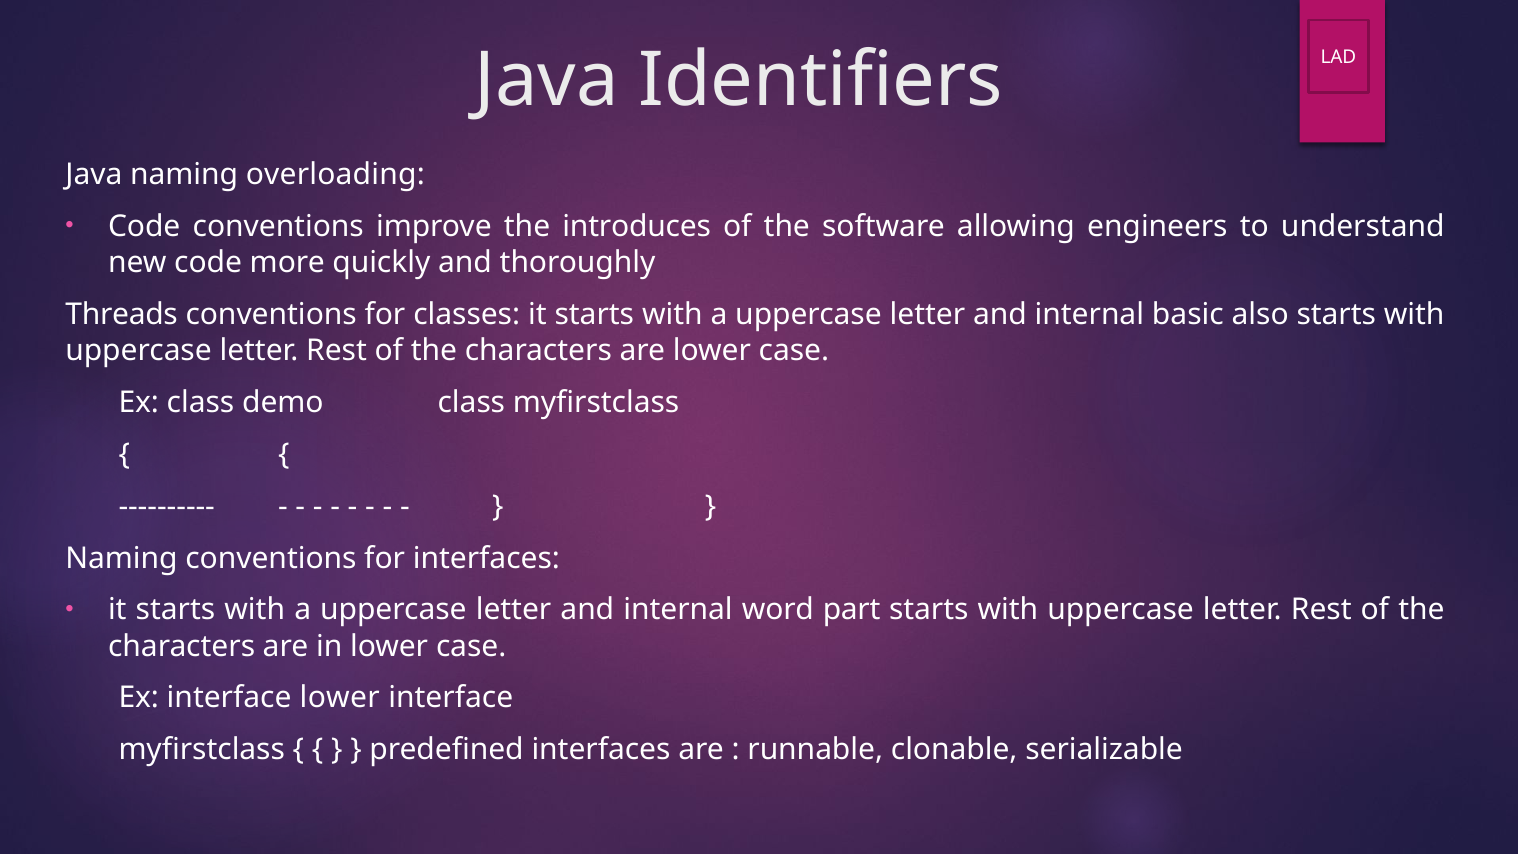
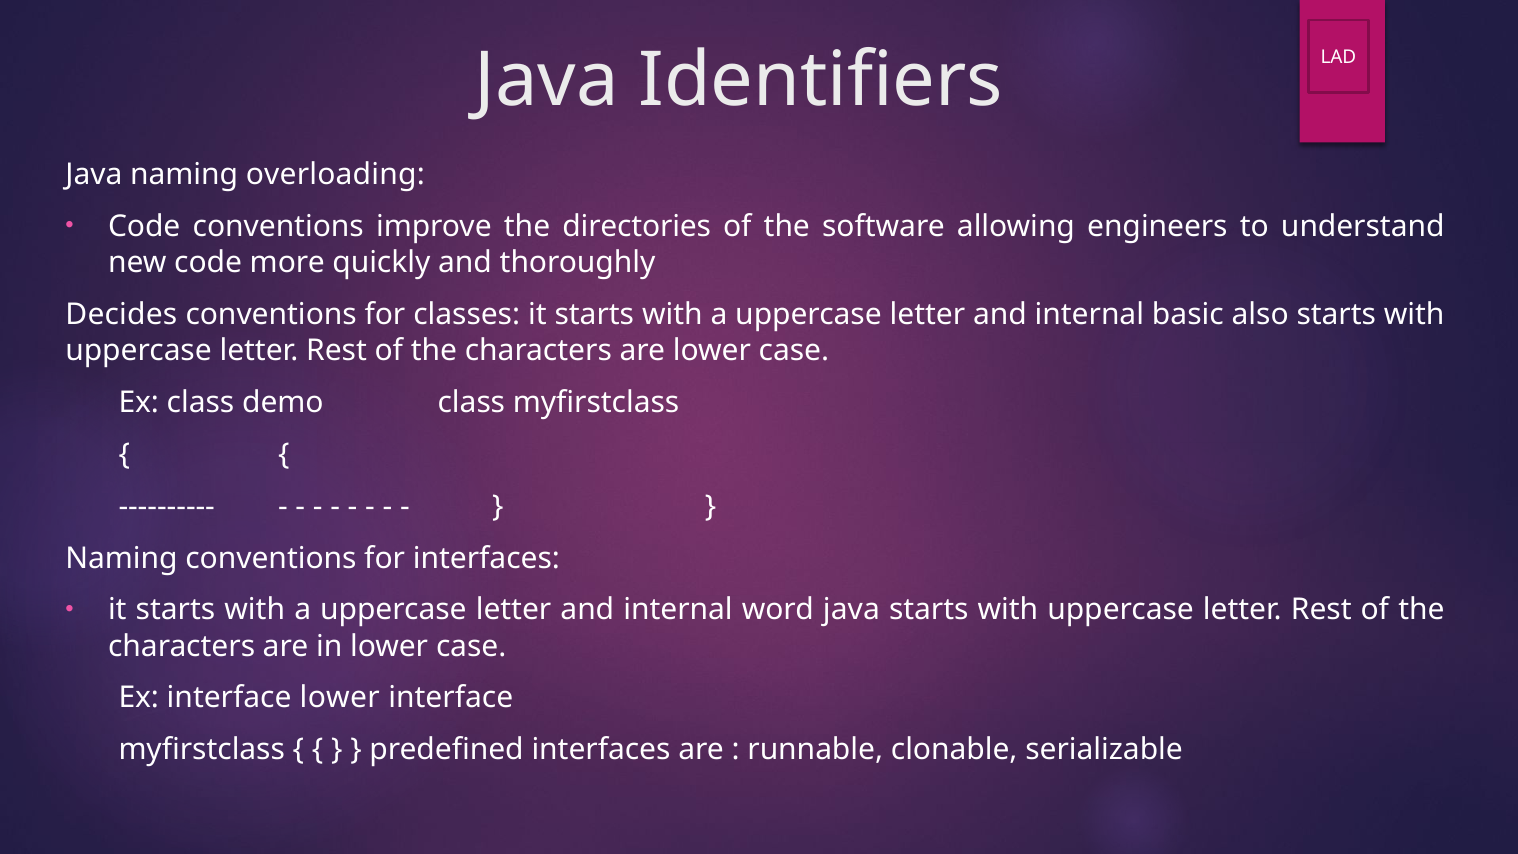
introduces: introduces -> directories (637, 227)
Threads: Threads -> Decides (121, 315)
word part: part -> java (851, 610)
